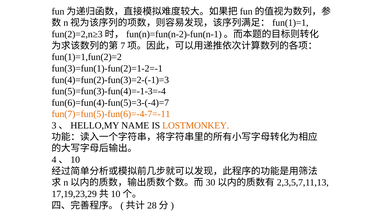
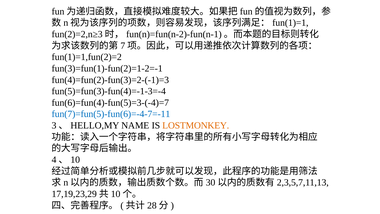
fun(7)=fun(5)-fun(6)=-4-7=-11 colour: orange -> blue (111, 114)
